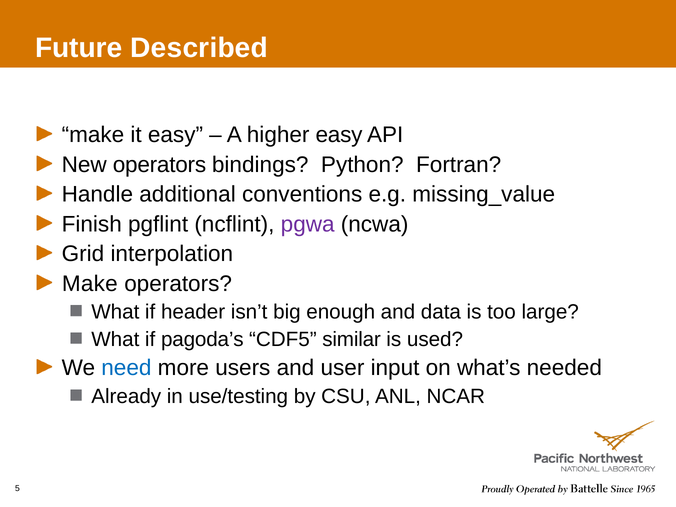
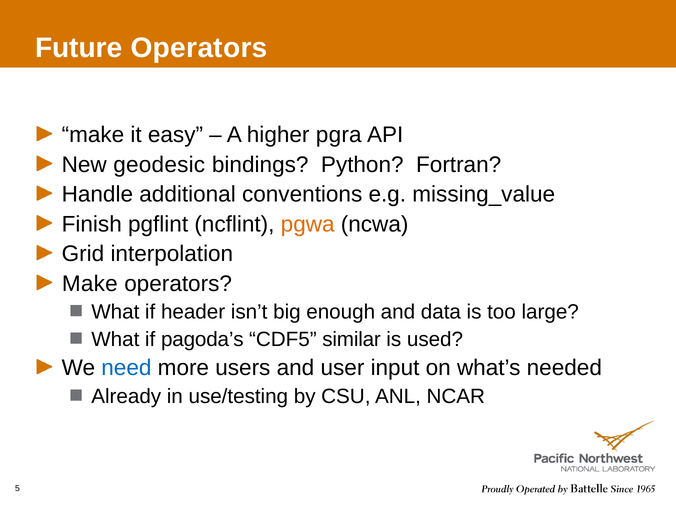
Future Described: Described -> Operators (199, 48)
higher easy: easy -> pgra (339, 135)
New operators: operators -> geodesic (159, 165)
pgwa colour: purple -> orange (308, 224)
